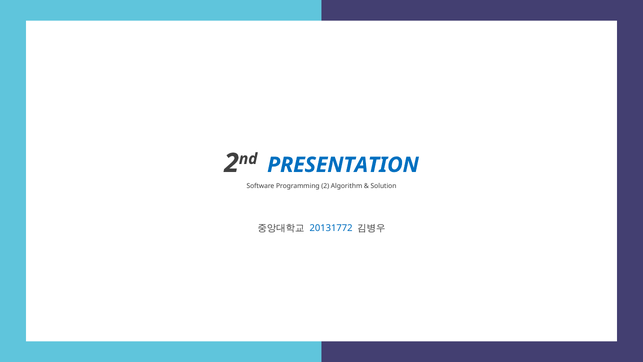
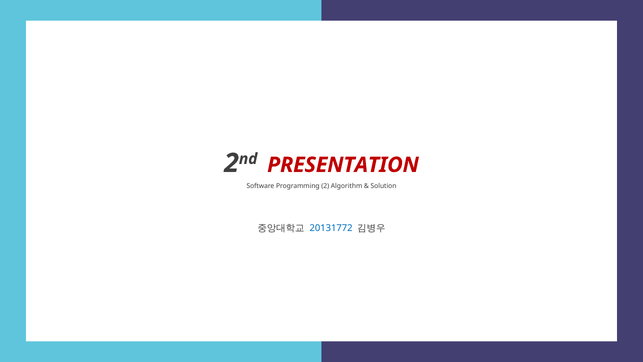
PRESENTATION colour: blue -> red (343, 165)
